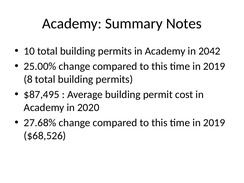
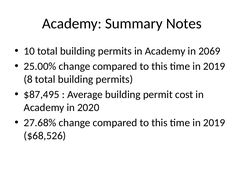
2042: 2042 -> 2069 (209, 51)
